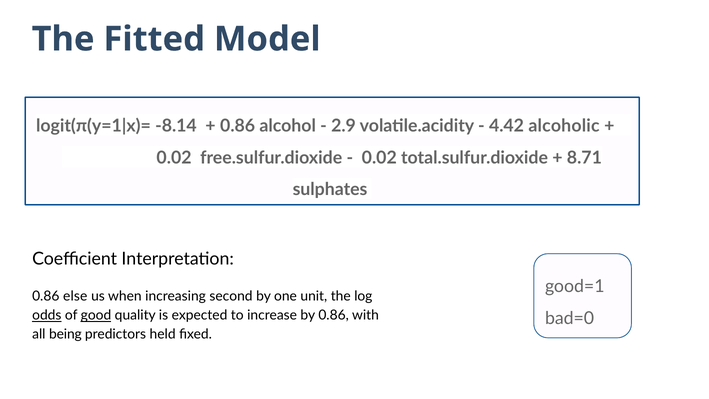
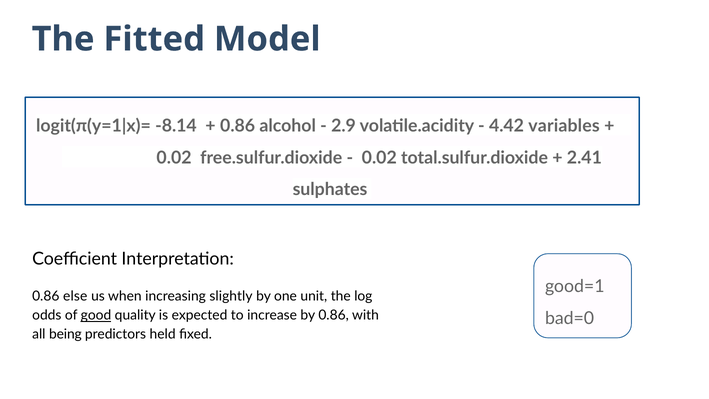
alcoholic: alcoholic -> variables (564, 126)
8.71: 8.71 -> 2.41 (584, 158)
second: second -> slightly (231, 296)
odds underline: present -> none (47, 315)
